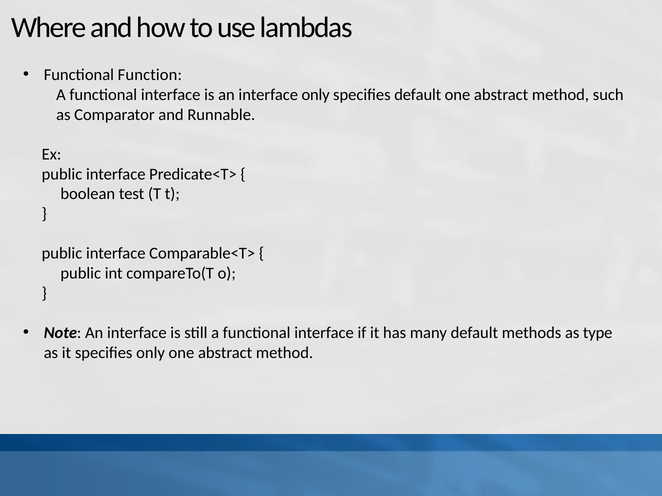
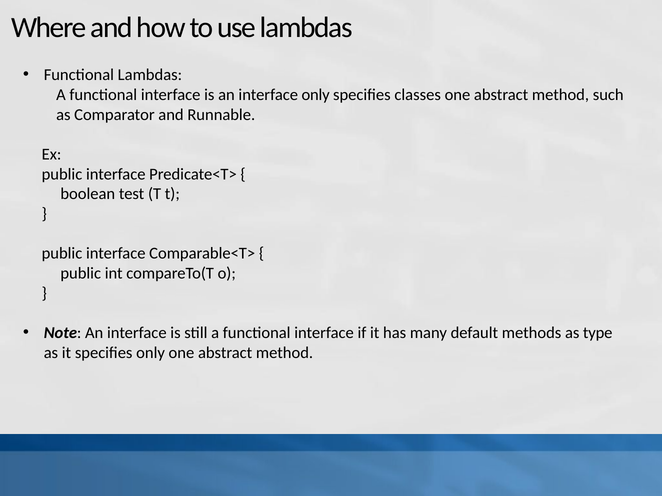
Functional Function: Function -> Lambdas (150, 75)
specifies default: default -> classes (418, 95)
